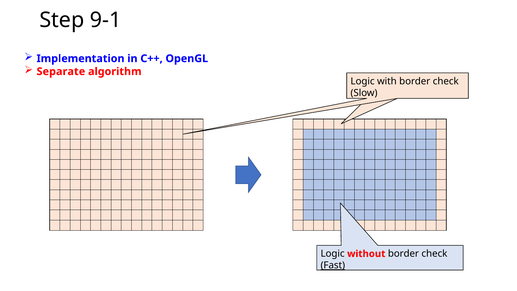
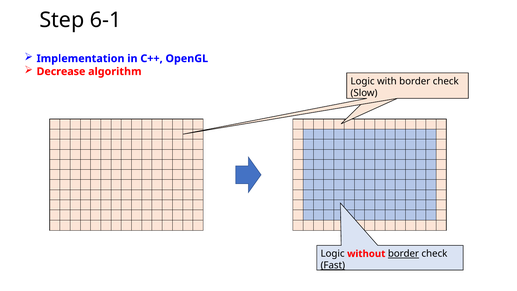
9-1: 9-1 -> 6-1 (106, 20)
Separate: Separate -> Decrease (61, 71)
border underline: none -> present (403, 254)
